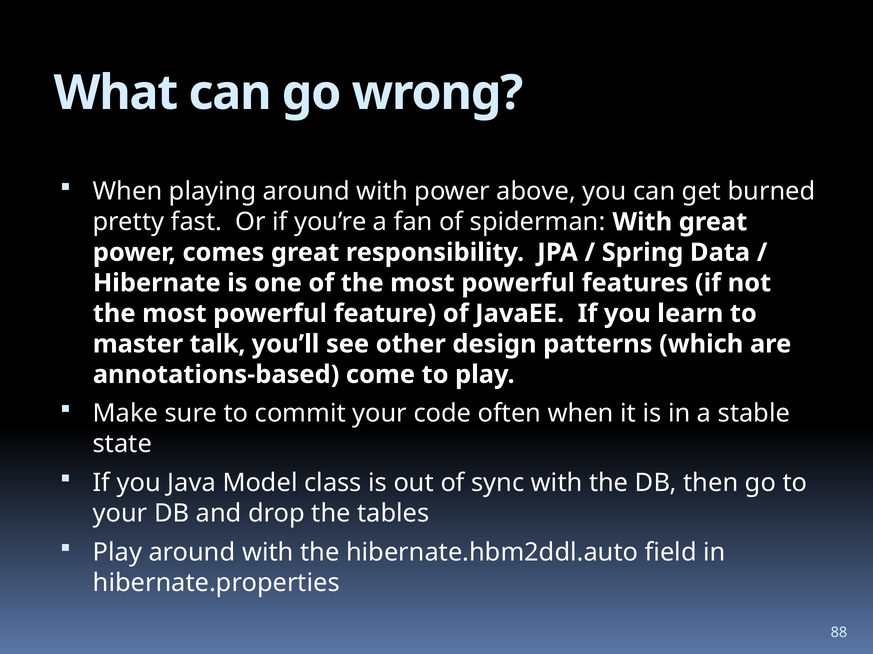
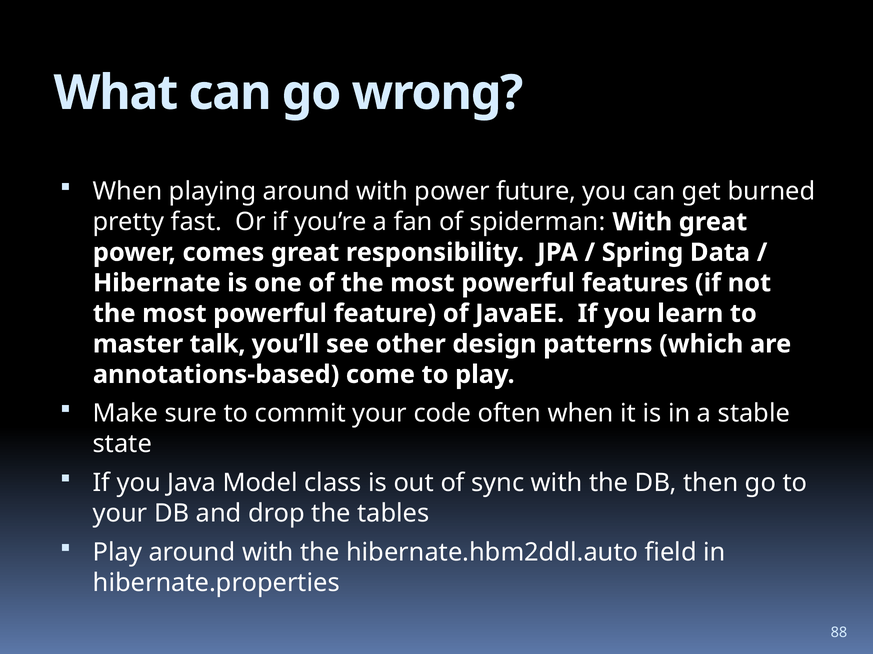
above: above -> future (536, 192)
